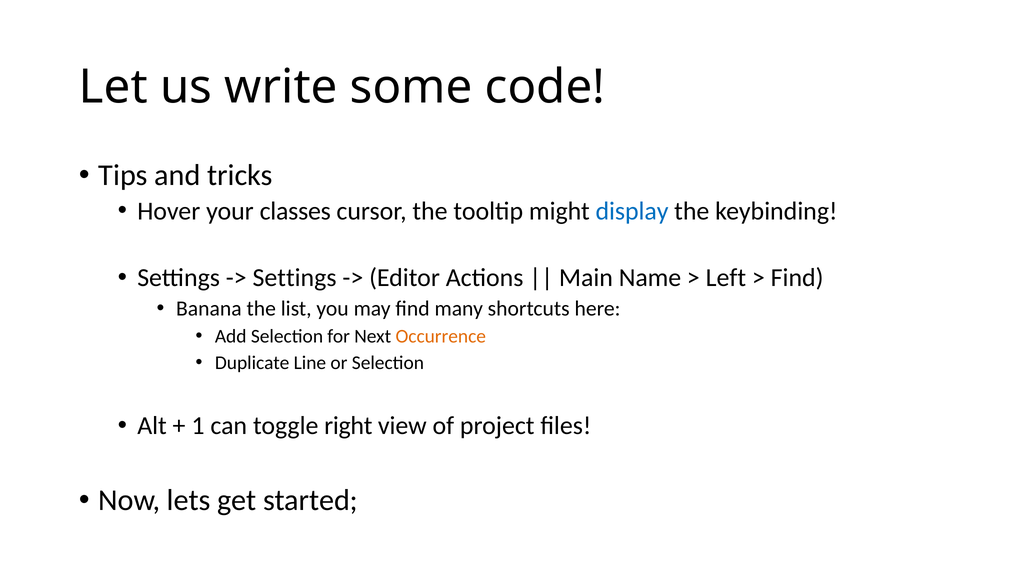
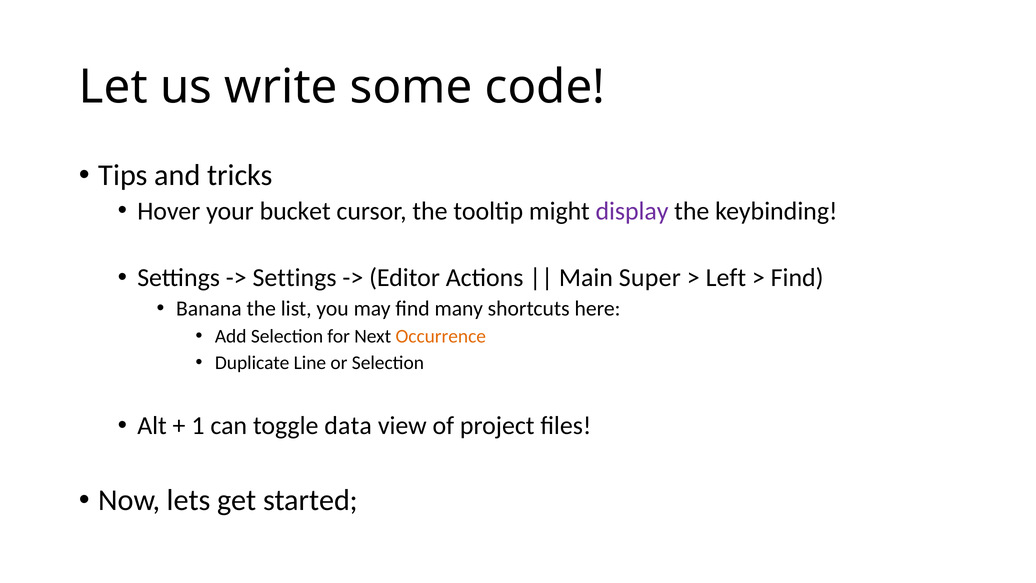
classes: classes -> bucket (295, 211)
display colour: blue -> purple (632, 211)
Name: Name -> Super (650, 278)
right: right -> data (348, 426)
